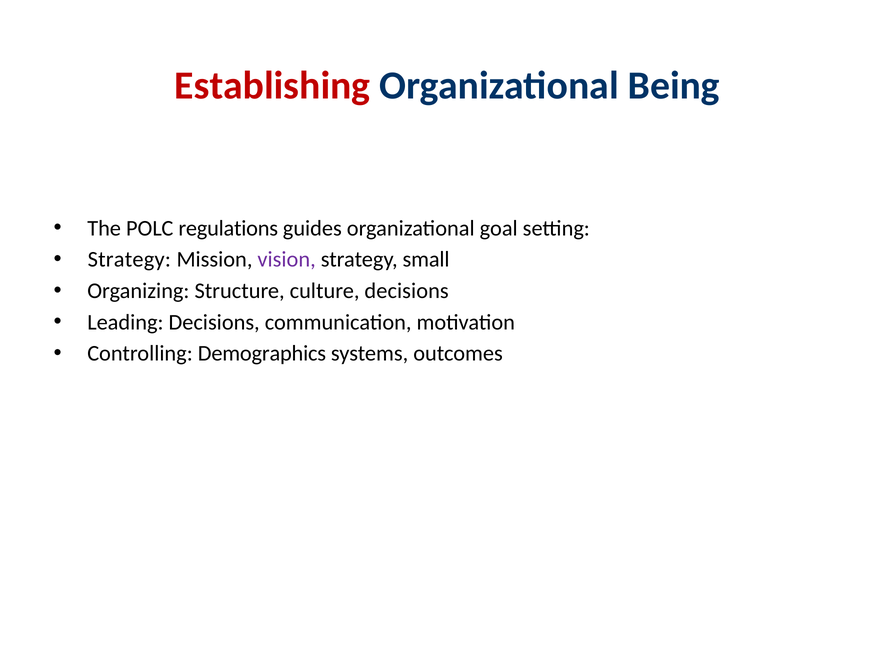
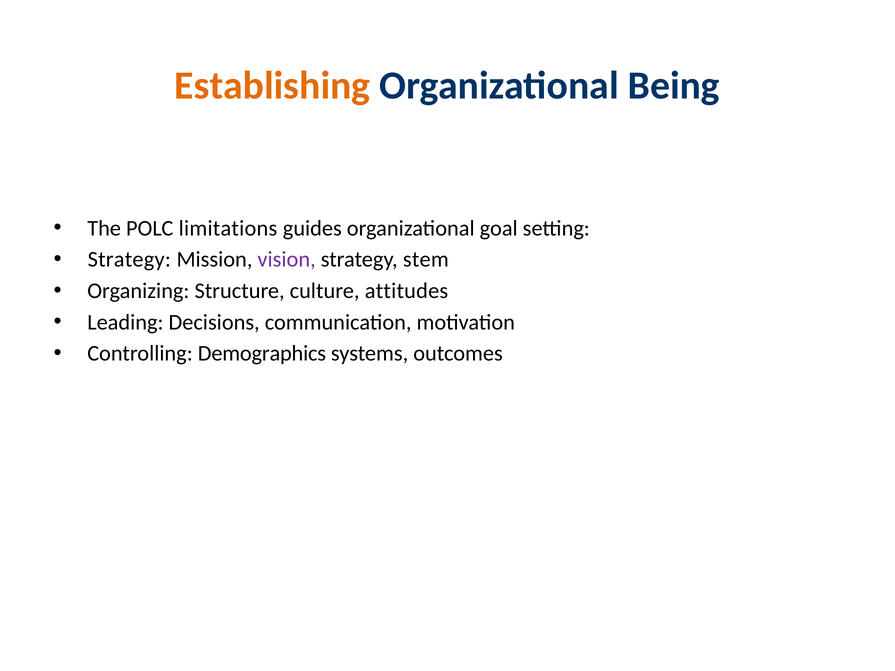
Establishing colour: red -> orange (272, 86)
regulations: regulations -> limitations (228, 228)
small: small -> stem (426, 260)
culture decisions: decisions -> attitudes (407, 291)
